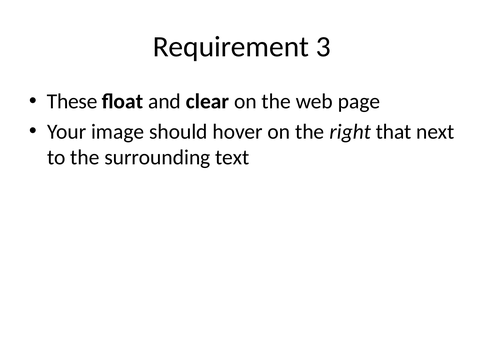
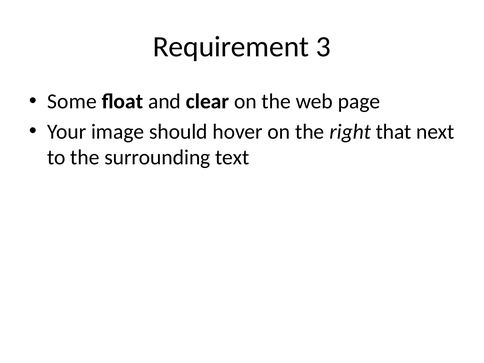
These: These -> Some (72, 102)
